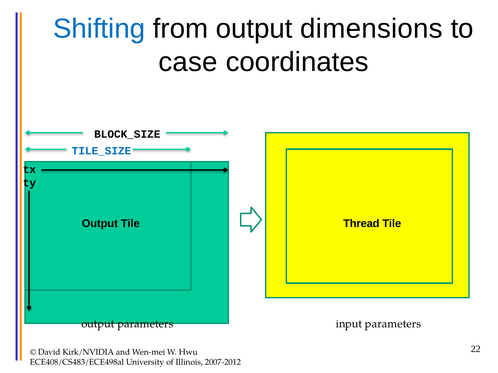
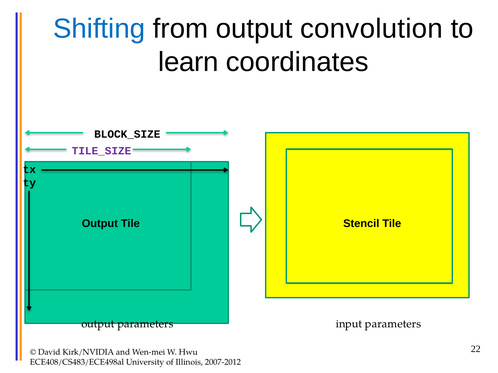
dimensions: dimensions -> convolution (372, 29)
case: case -> learn (188, 62)
TILE_SIZE colour: blue -> purple (102, 151)
Thread: Thread -> Stencil (361, 224)
